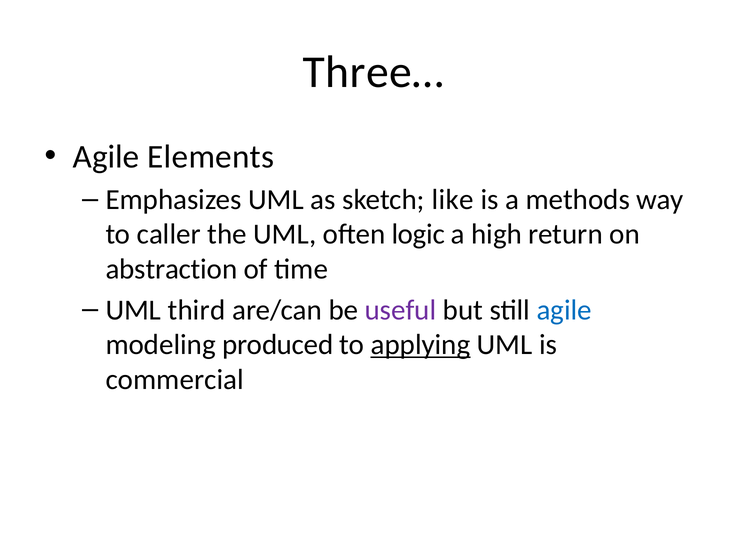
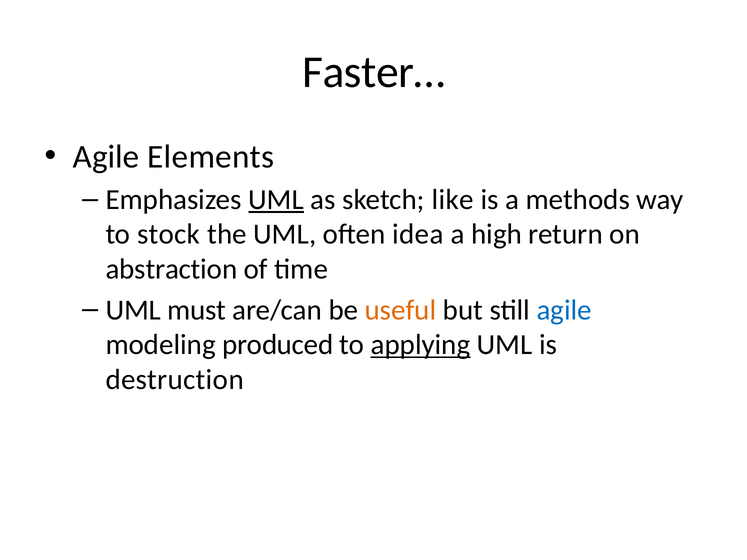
Three…: Three… -> Faster… (374, 72)
UML underline: none -> present (276, 200)
caller: caller -> stock (169, 234)
logic: logic -> idea (418, 234)
third: third -> must (197, 310)
useful colour: purple -> orange (401, 310)
commercial: commercial -> destruction (175, 380)
